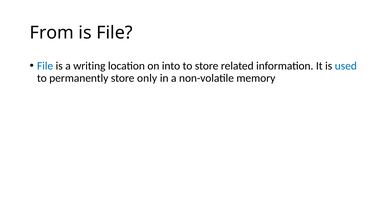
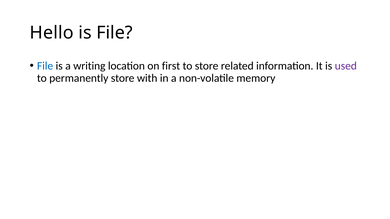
From: From -> Hello (52, 33)
into: into -> first (171, 66)
used colour: blue -> purple (346, 66)
only: only -> with (147, 78)
